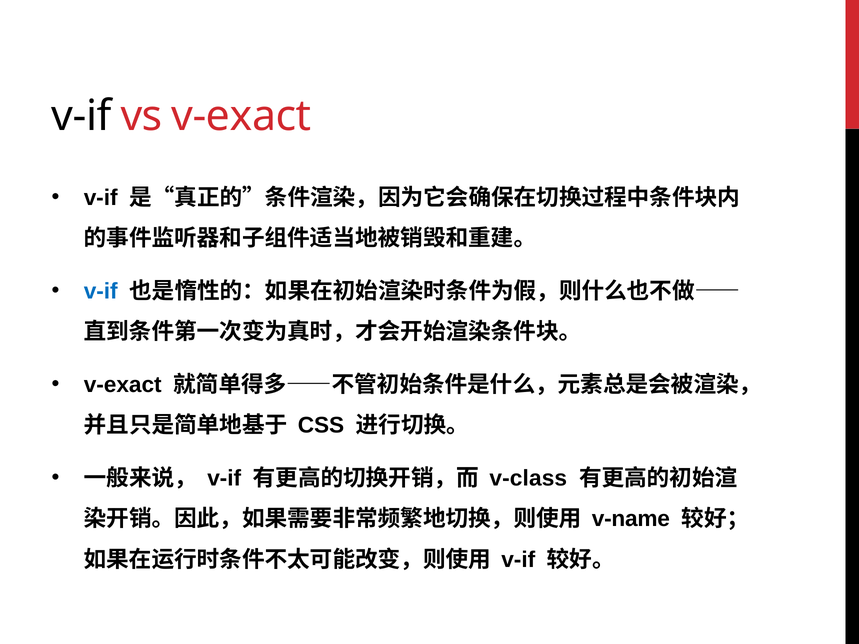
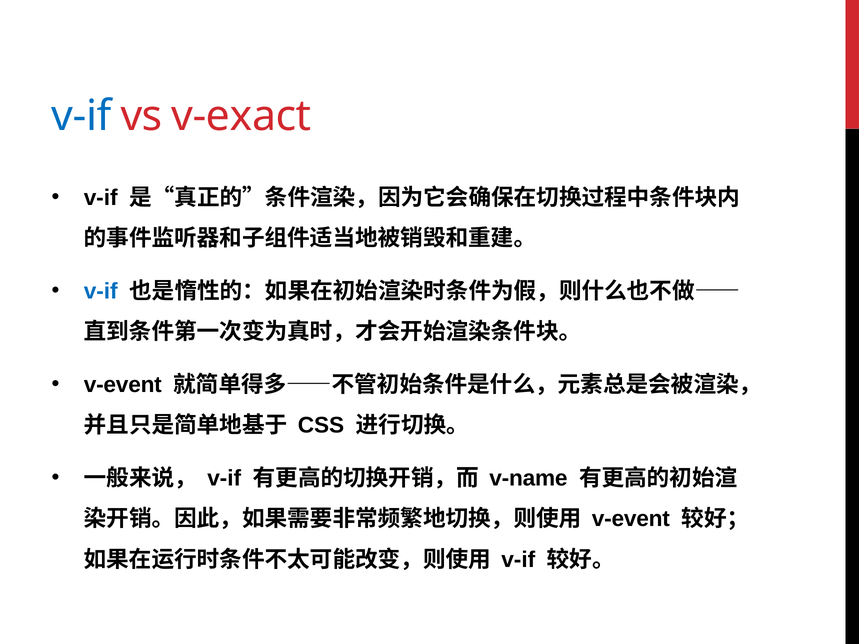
v-if colour: black -> blue (81, 116)
v-exact: v-exact -> v-event (123, 385)
v-class: v-class -> v-name (528, 478)
v-name: v-name -> v-event (631, 519)
